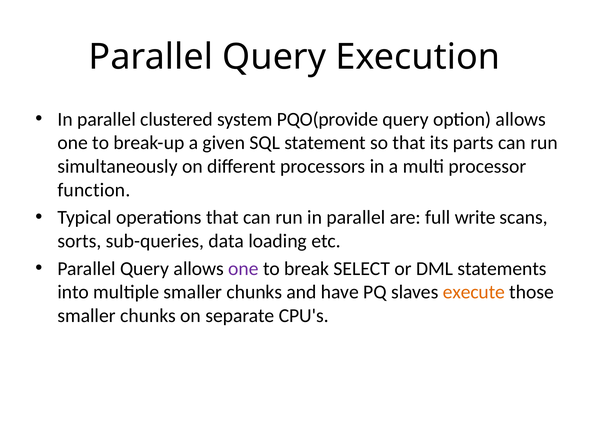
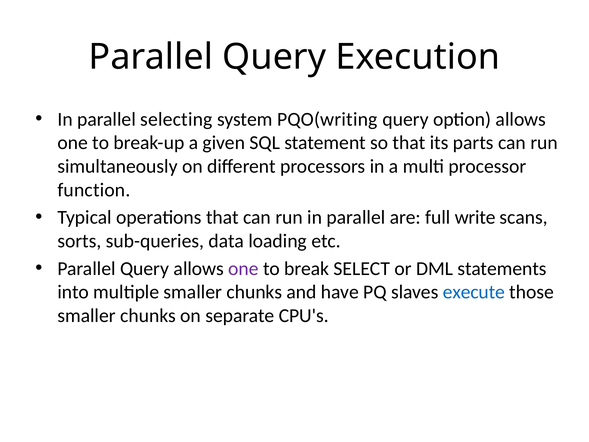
clustered: clustered -> selecting (176, 119)
PQO(provide: PQO(provide -> PQO(writing (327, 119)
execute colour: orange -> blue (474, 292)
